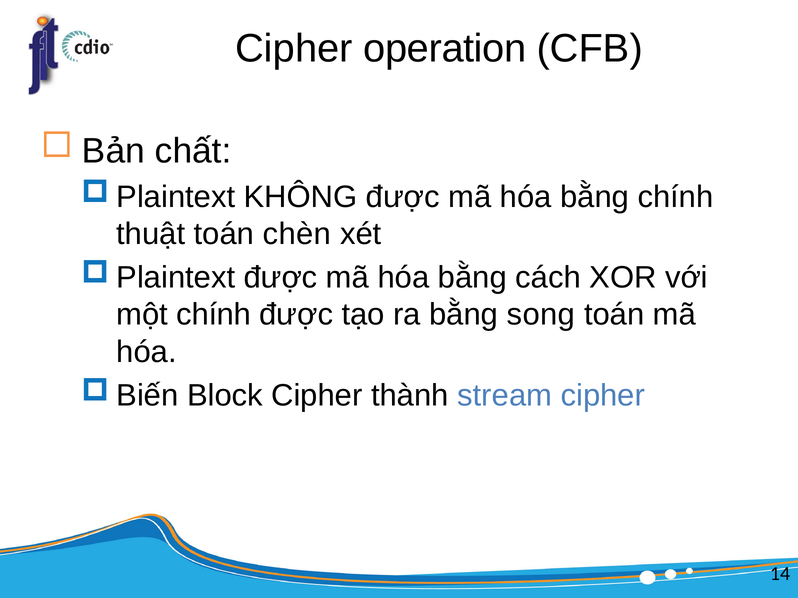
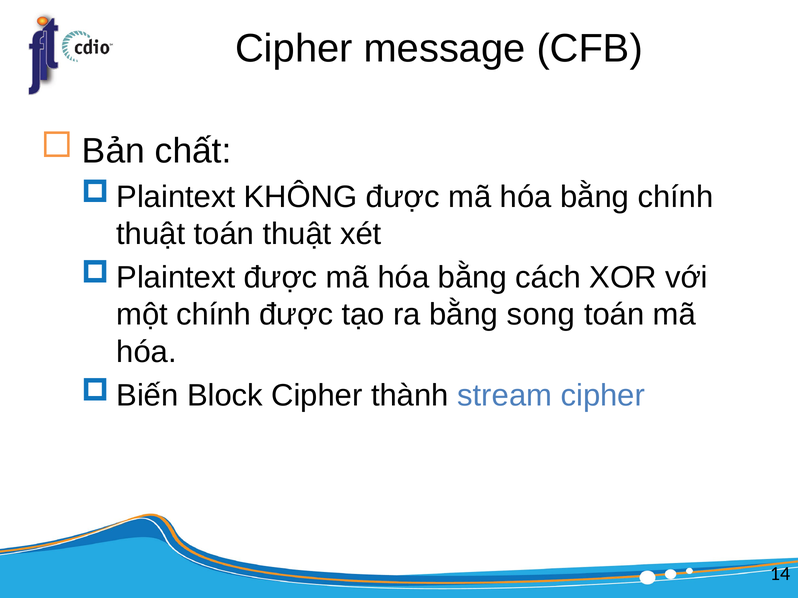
operation: operation -> message (445, 49)
toán chèn: chèn -> thuật (297, 234)
